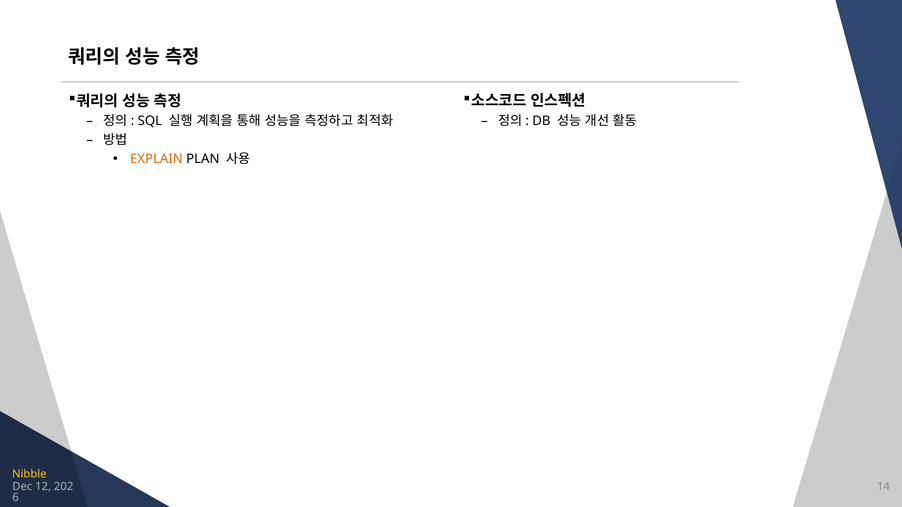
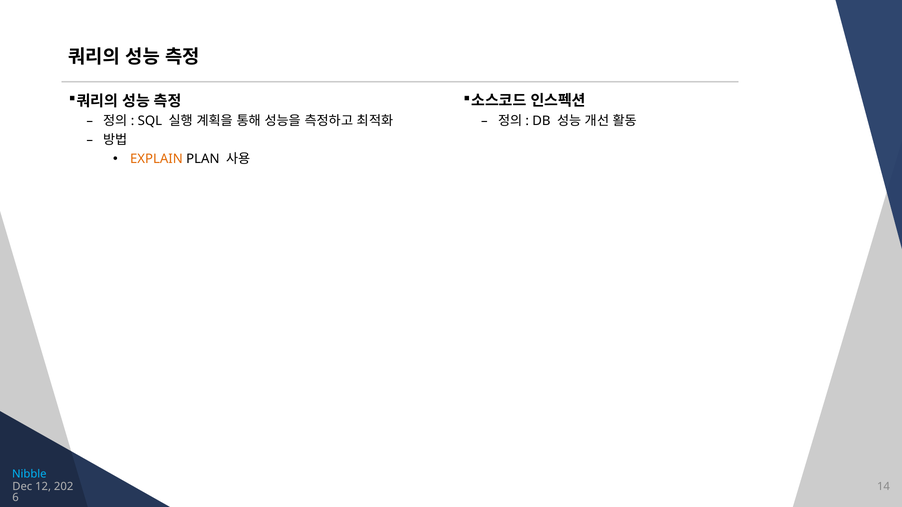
Nibble colour: yellow -> light blue (29, 474)
